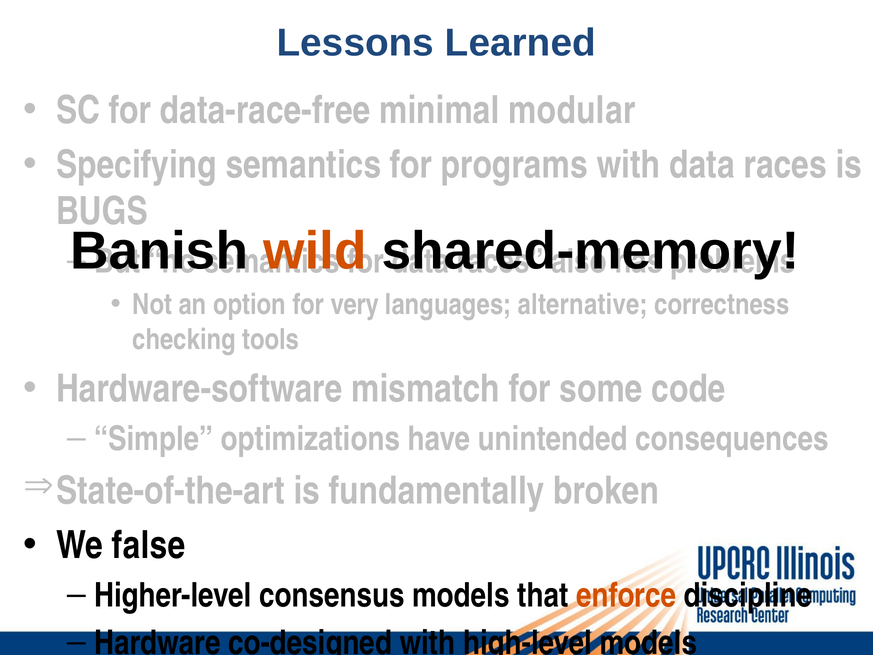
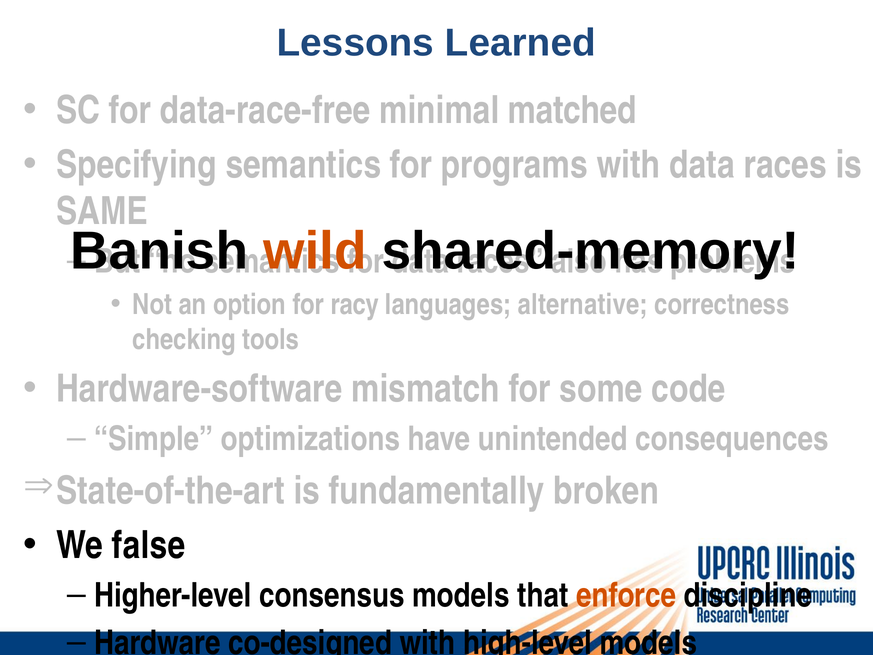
modular: modular -> matched (572, 110)
BUGS: BUGS -> SAME (102, 211)
very: very -> racy (355, 305)
